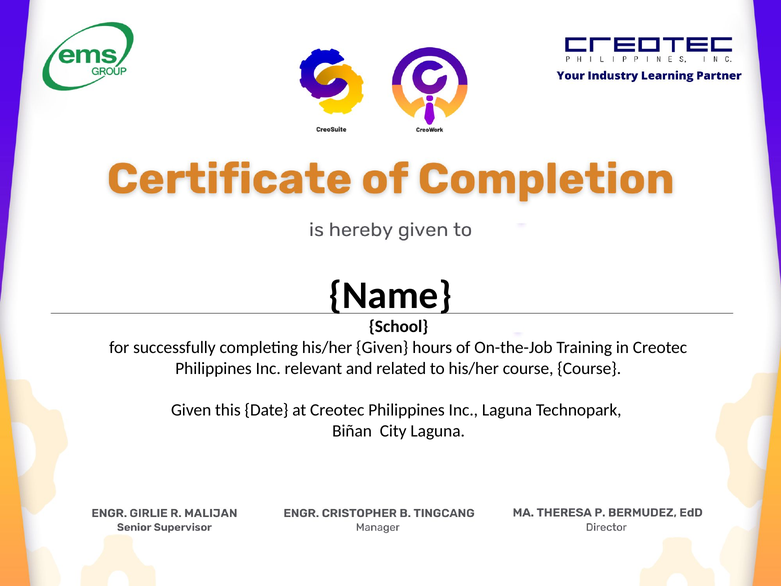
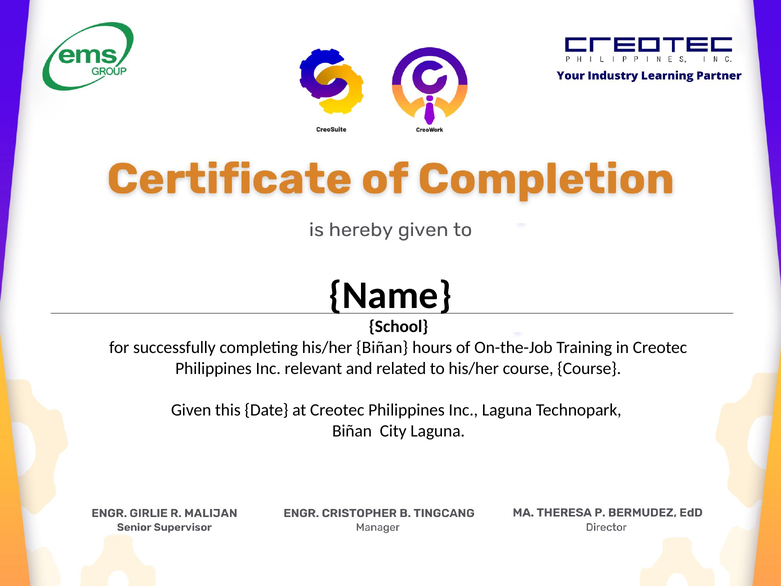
his/her Given: Given -> Biñan (382, 347)
